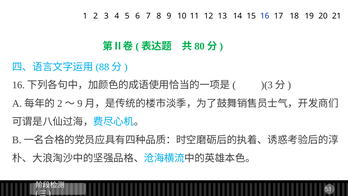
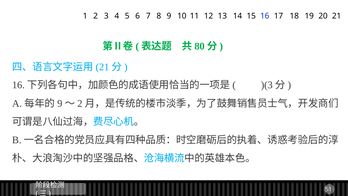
88: 88 -> 21 (102, 67)
2: 2 -> 9 (60, 103)
9: 9 -> 2 (80, 103)
